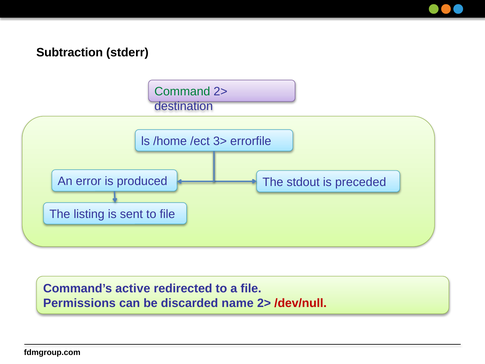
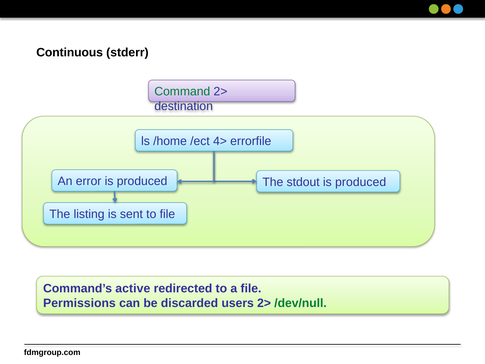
Subtraction: Subtraction -> Continuous (70, 53)
3>: 3> -> 4> (220, 141)
stdout is preceded: preceded -> produced (361, 182)
name: name -> users (238, 303)
/dev/null colour: red -> green (301, 303)
